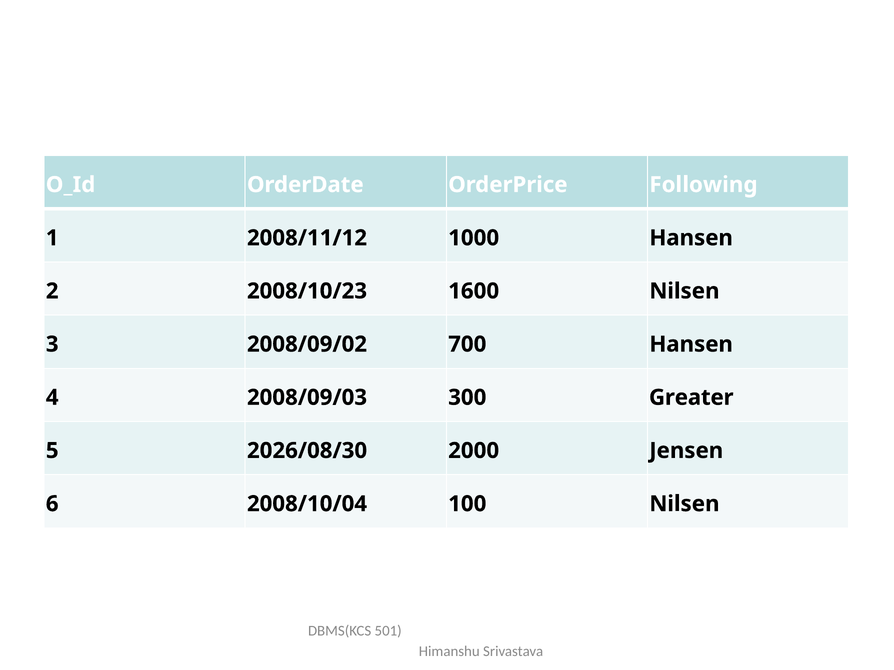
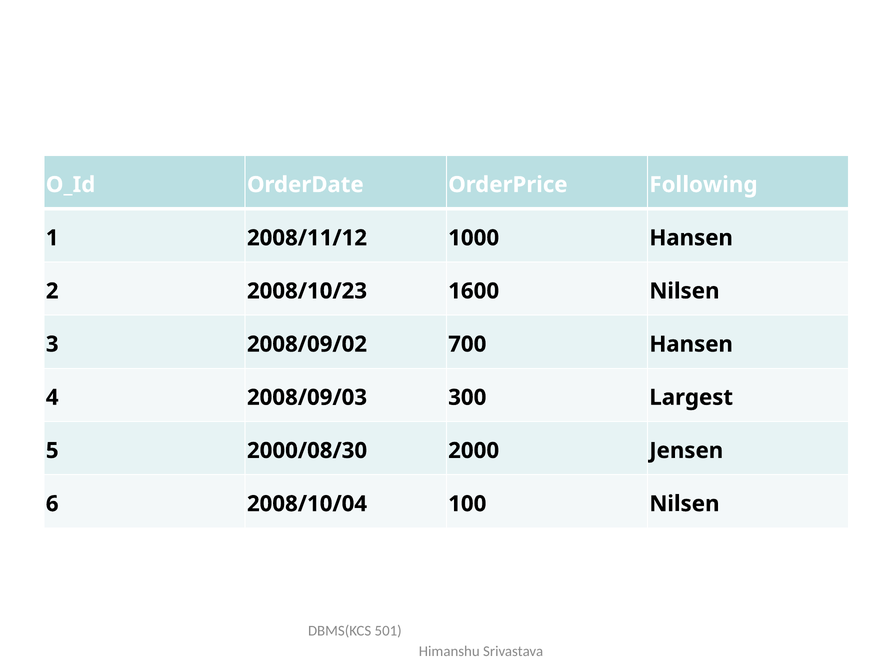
Greater: Greater -> Largest (691, 398)
2026/08/30: 2026/08/30 -> 2000/08/30 (307, 451)
